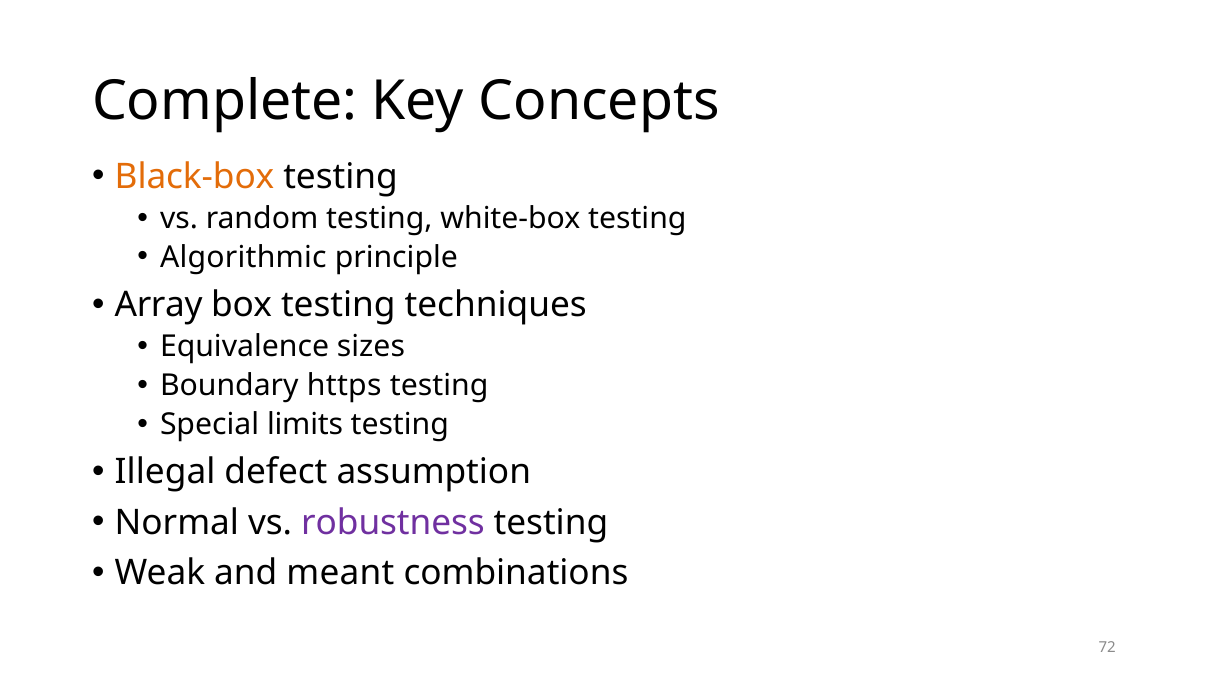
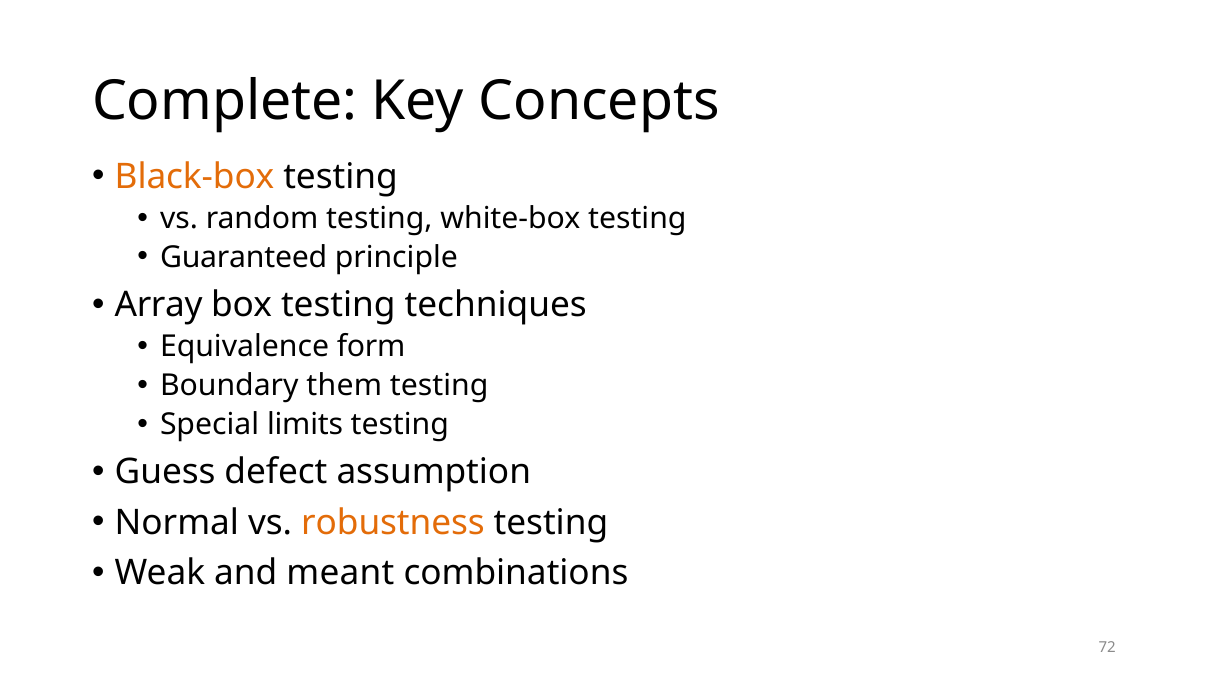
Algorithmic: Algorithmic -> Guaranteed (244, 257)
sizes: sizes -> form (371, 347)
https: https -> them (344, 386)
Illegal: Illegal -> Guess (165, 472)
robustness colour: purple -> orange (393, 523)
